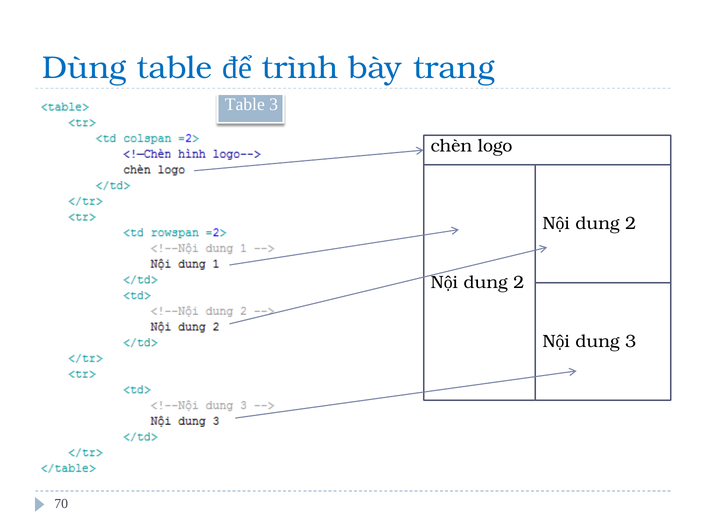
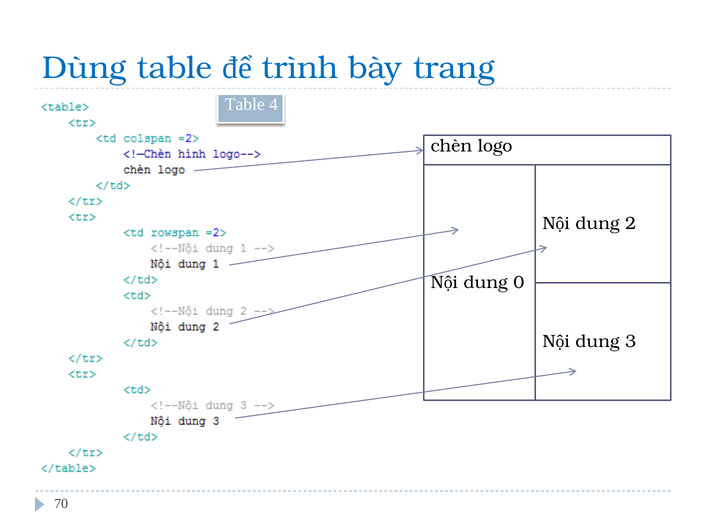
Table 3: 3 -> 4 (274, 104)
2: 2 -> 0 (519, 282)
